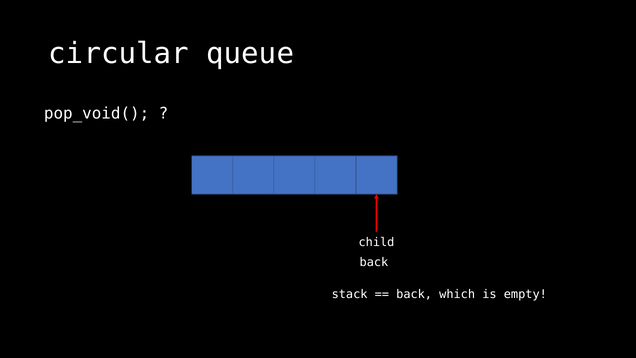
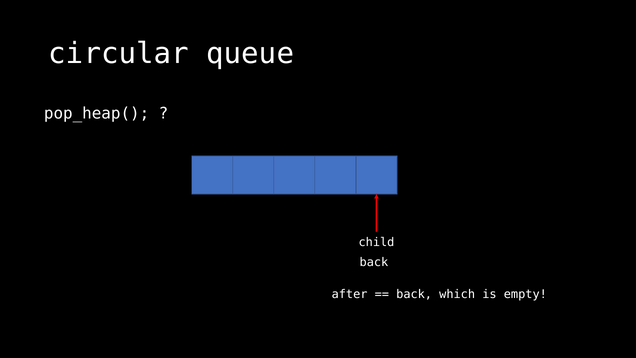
pop_void(: pop_void( -> pop_heap( (97, 113)
stack: stack -> after (350, 294)
